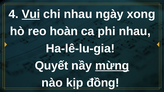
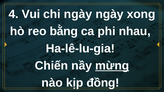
Vui underline: present -> none (31, 14)
chi nhau: nhau -> ngày (78, 14)
hoàn: hoàn -> bằng (64, 31)
Quyết: Quyết -> Chiến (51, 66)
